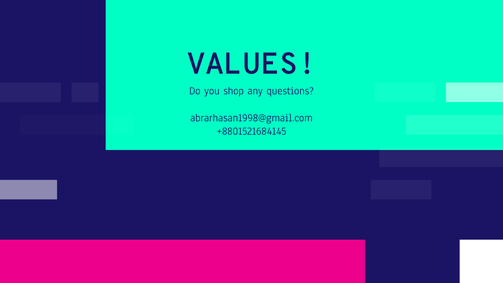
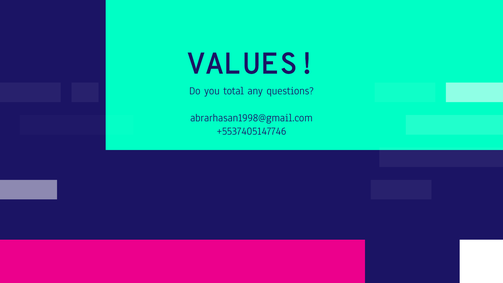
shop: shop -> total (234, 91)
+8801521684145: +8801521684145 -> +5537405147746 (251, 131)
